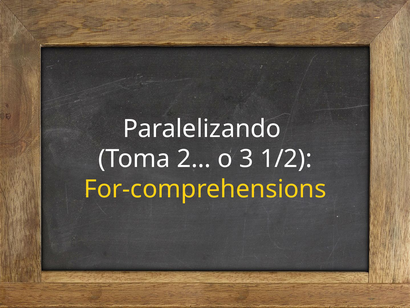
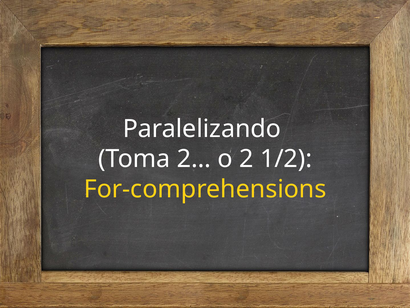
3: 3 -> 2 (246, 159)
